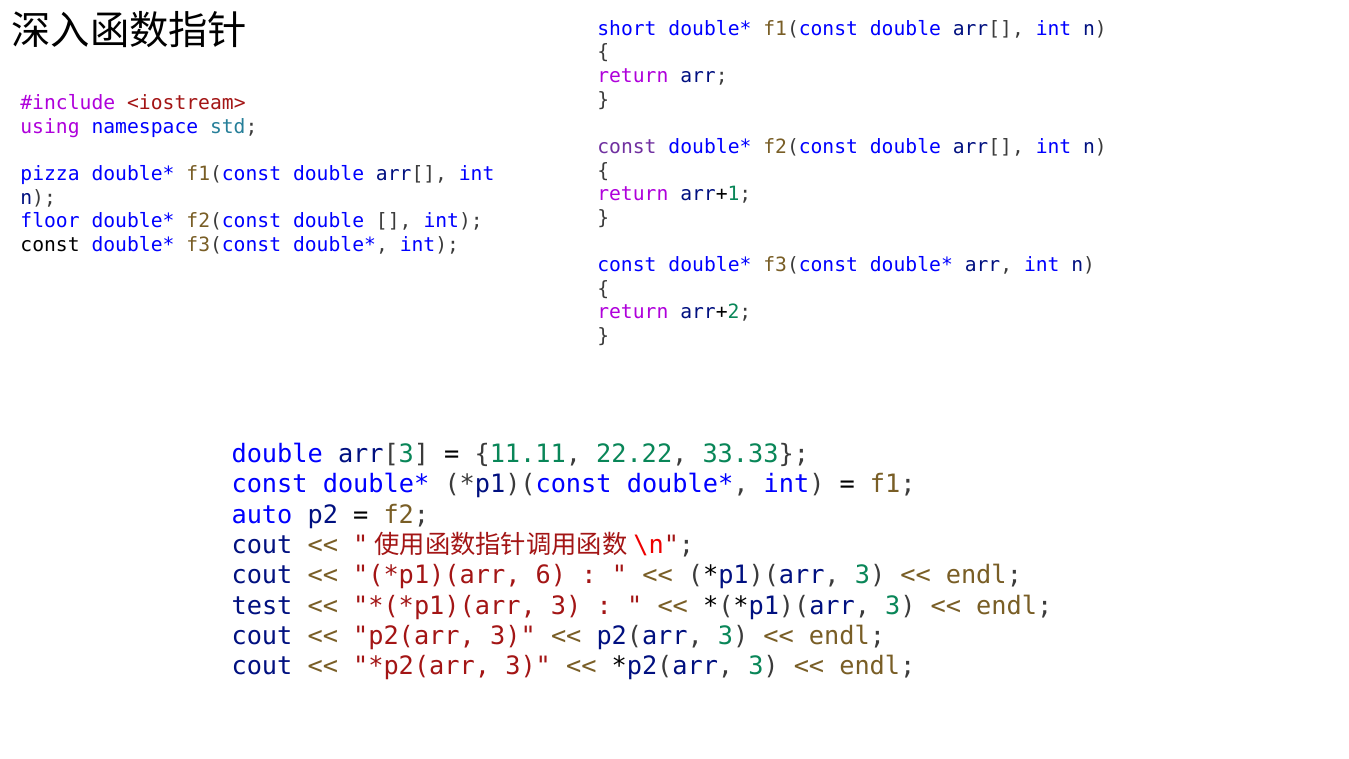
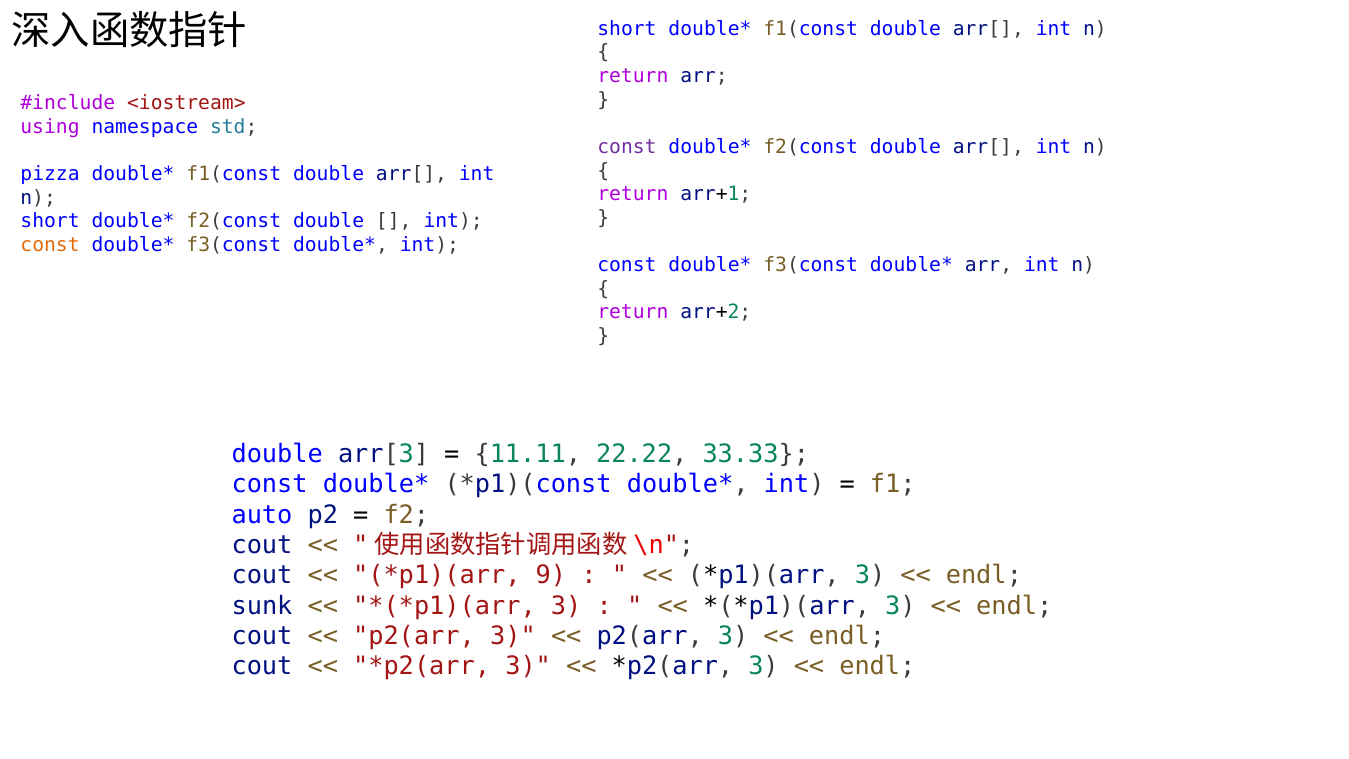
floor: floor -> short (50, 221)
const colour: black -> orange (50, 245)
6: 6 -> 9 (551, 575)
test: test -> sunk (262, 606)
